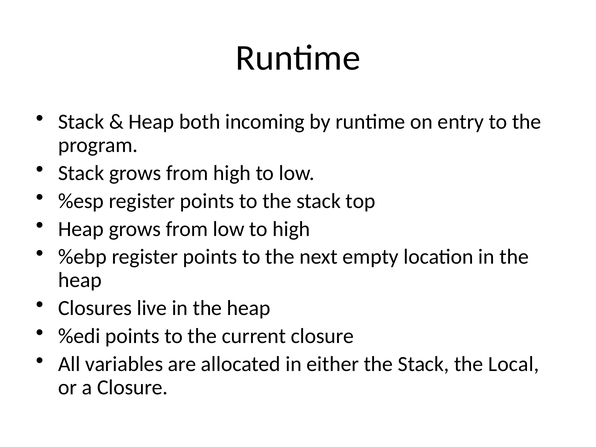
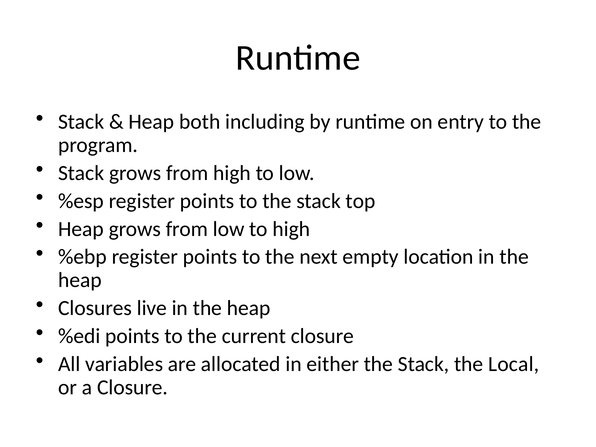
incoming: incoming -> including (265, 122)
